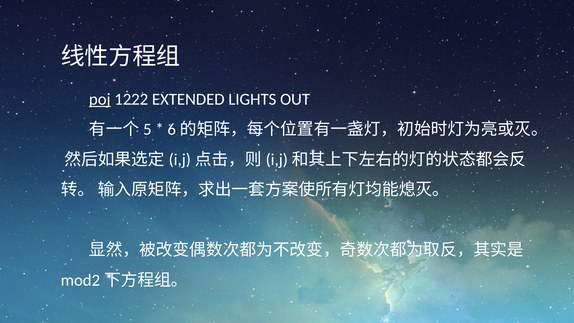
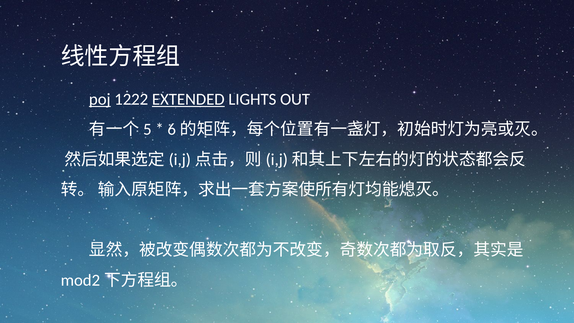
EXTENDED underline: none -> present (188, 99)
